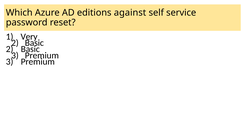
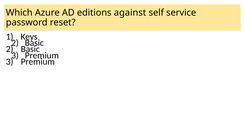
Very: Very -> Keys (29, 37)
